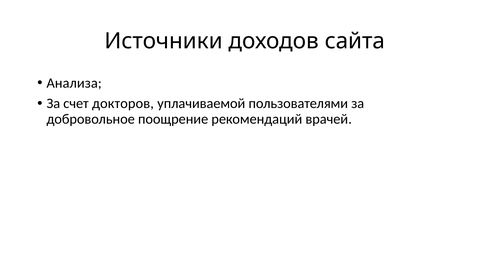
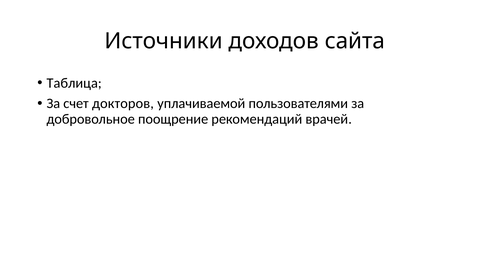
Анализа: Анализа -> Таблица (74, 83)
